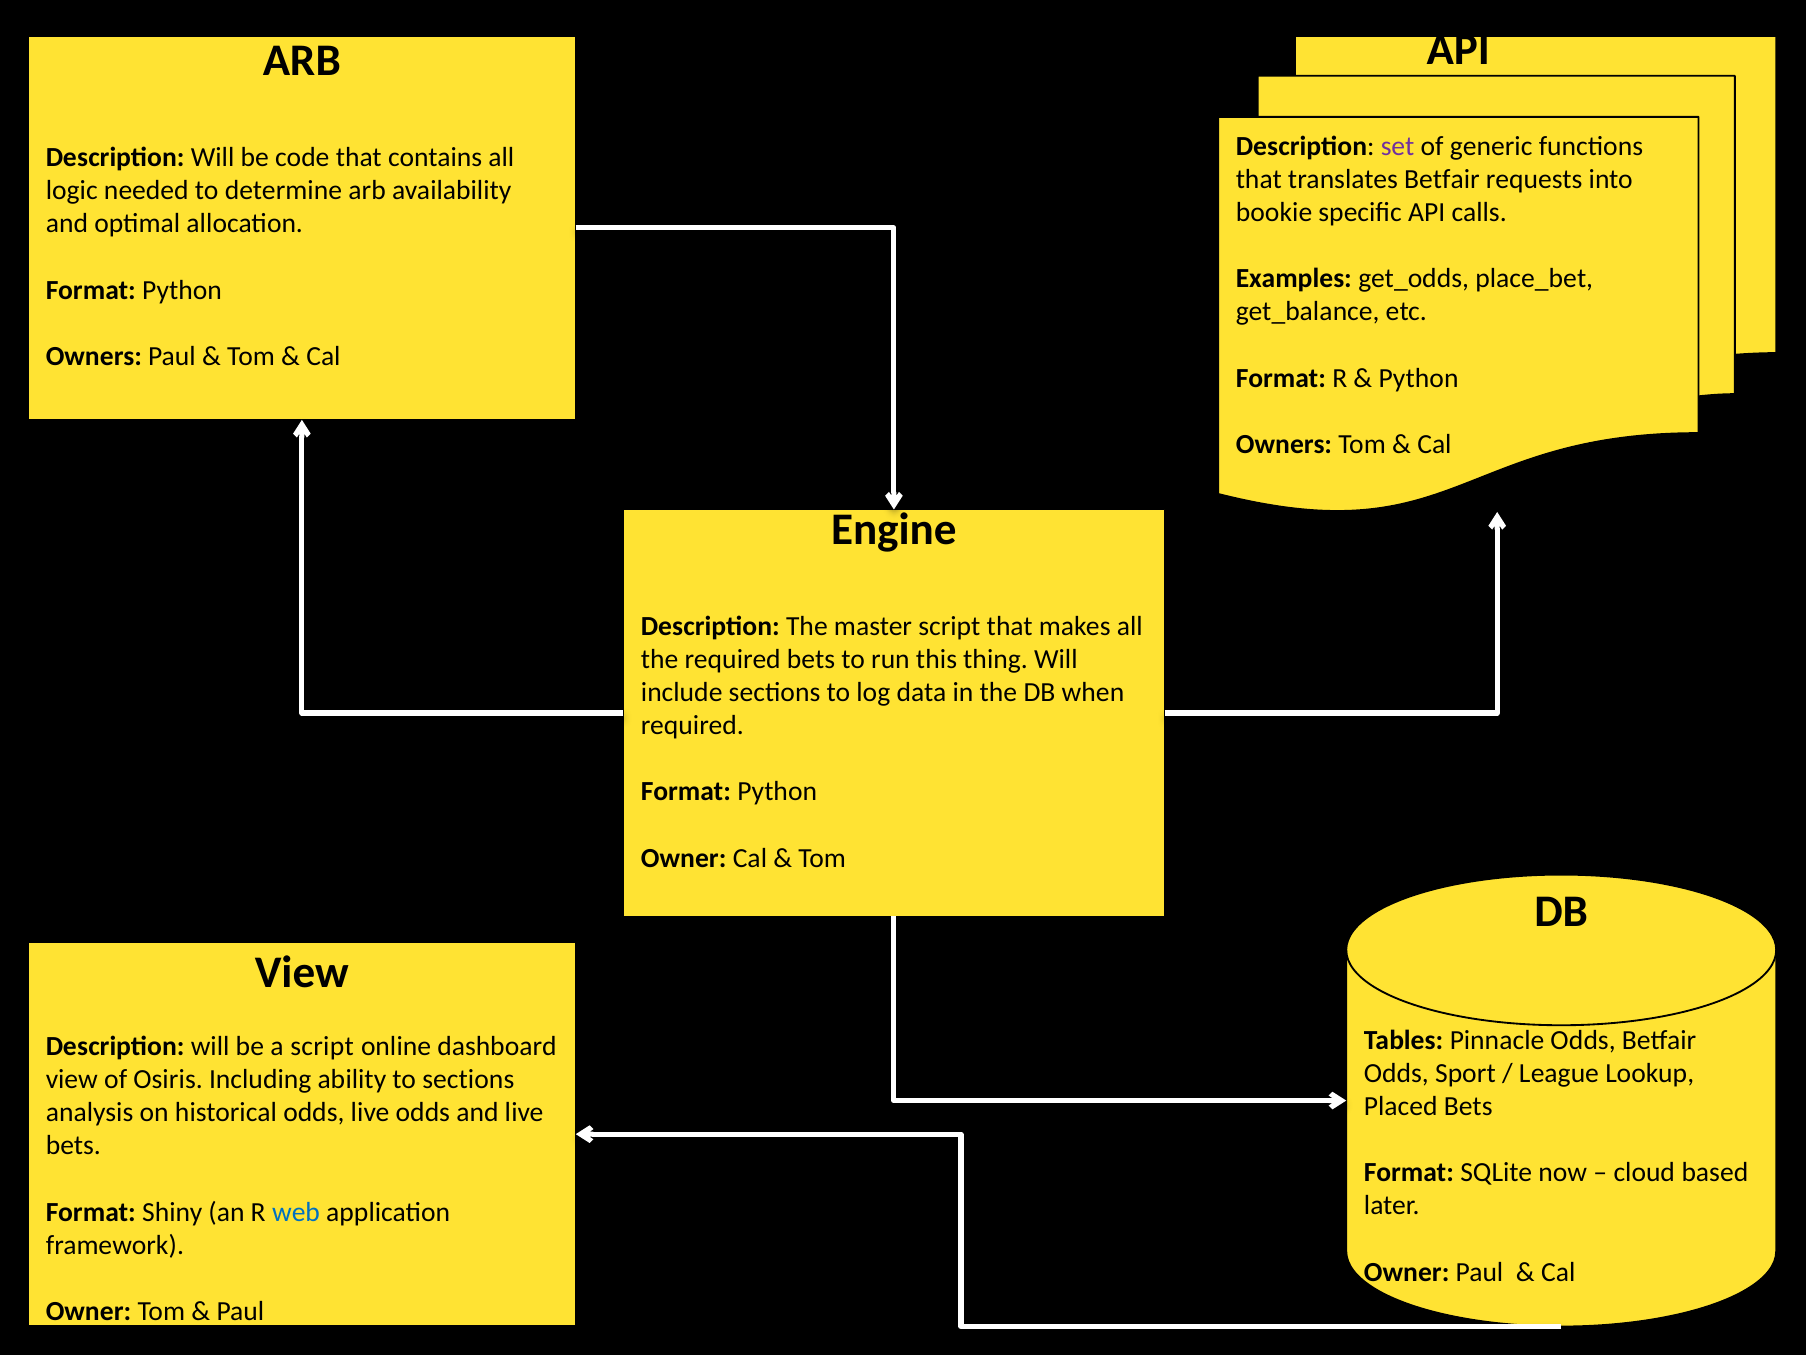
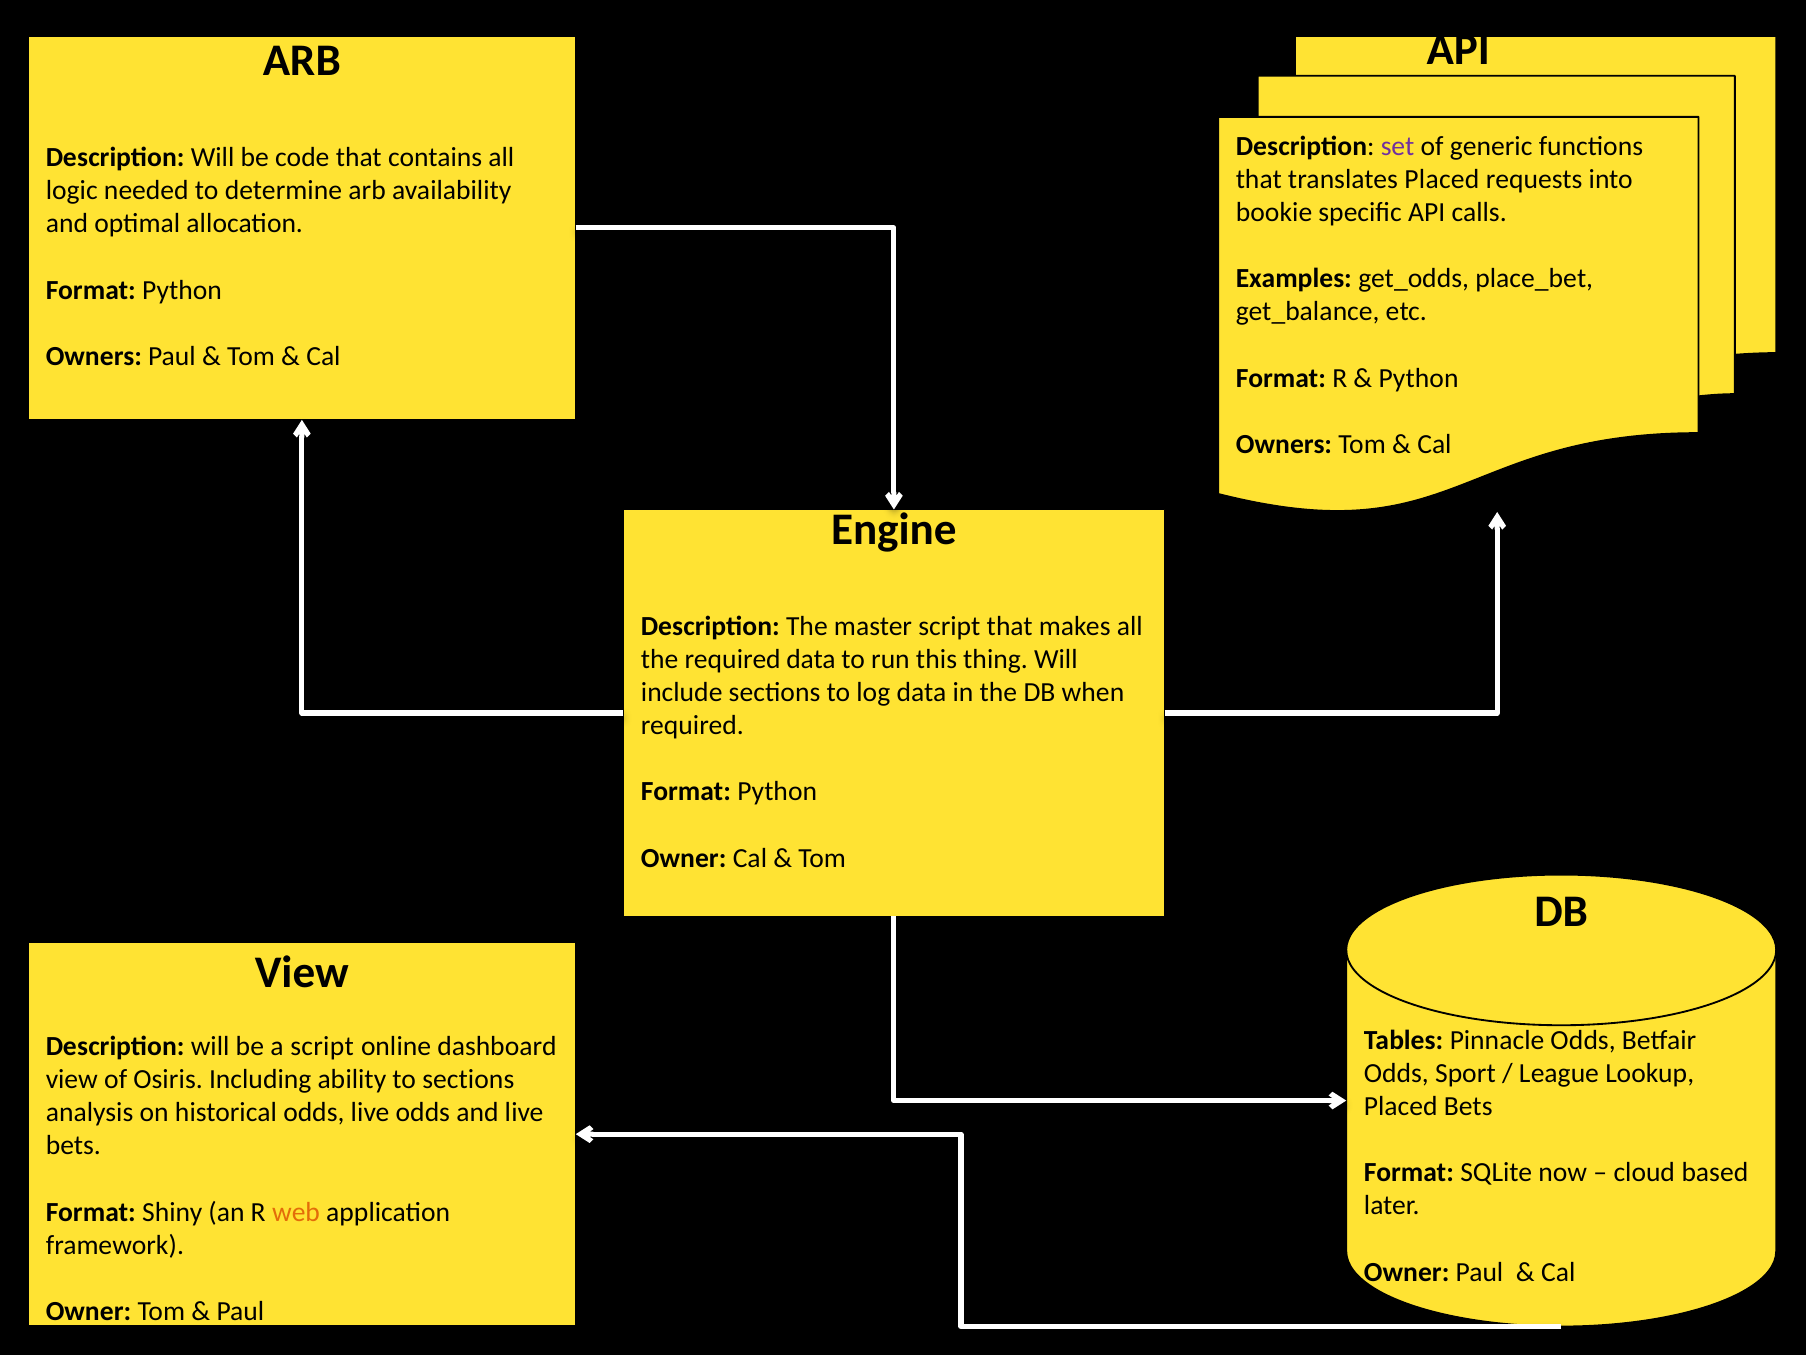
translates Betfair: Betfair -> Placed (1442, 179)
required bets: bets -> data (811, 659)
web colour: blue -> orange (296, 1212)
